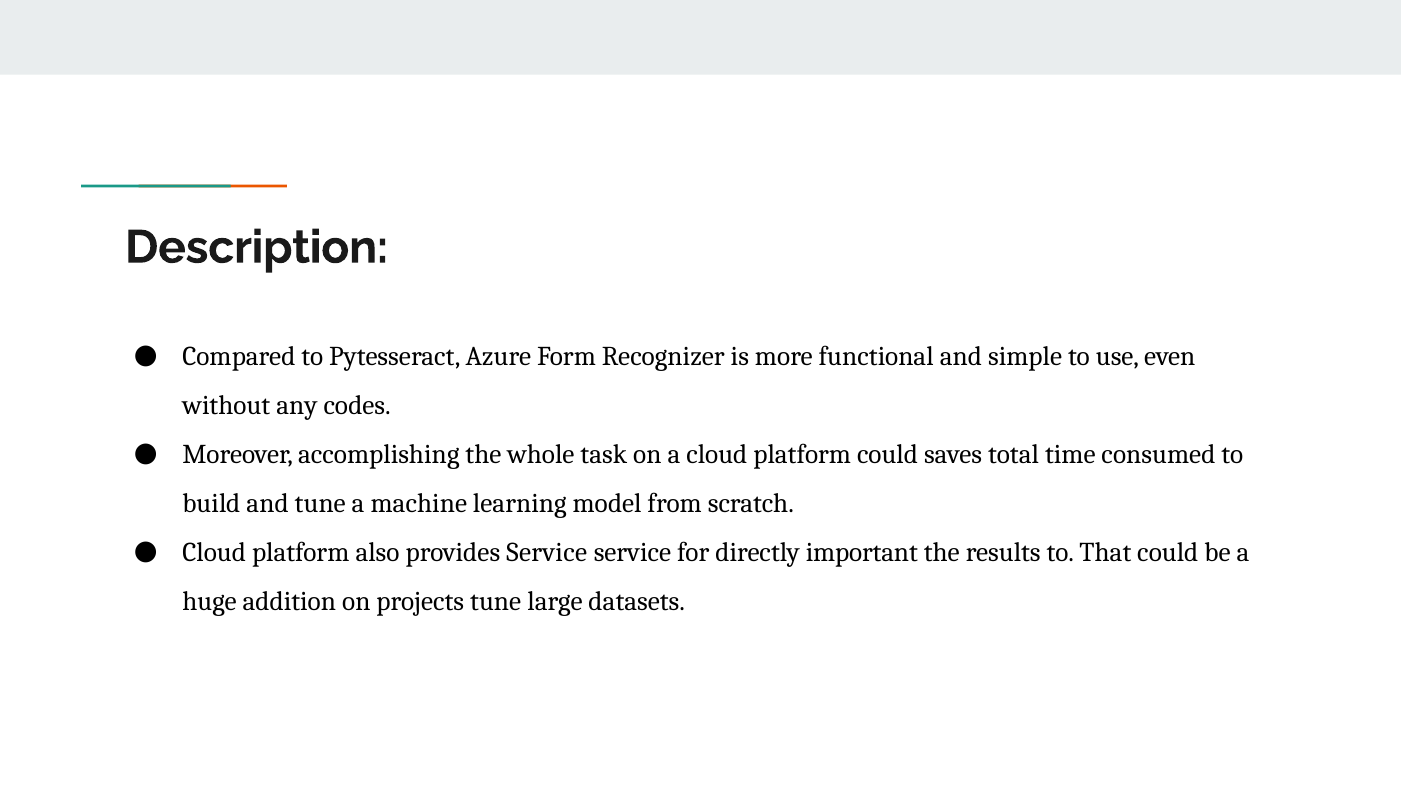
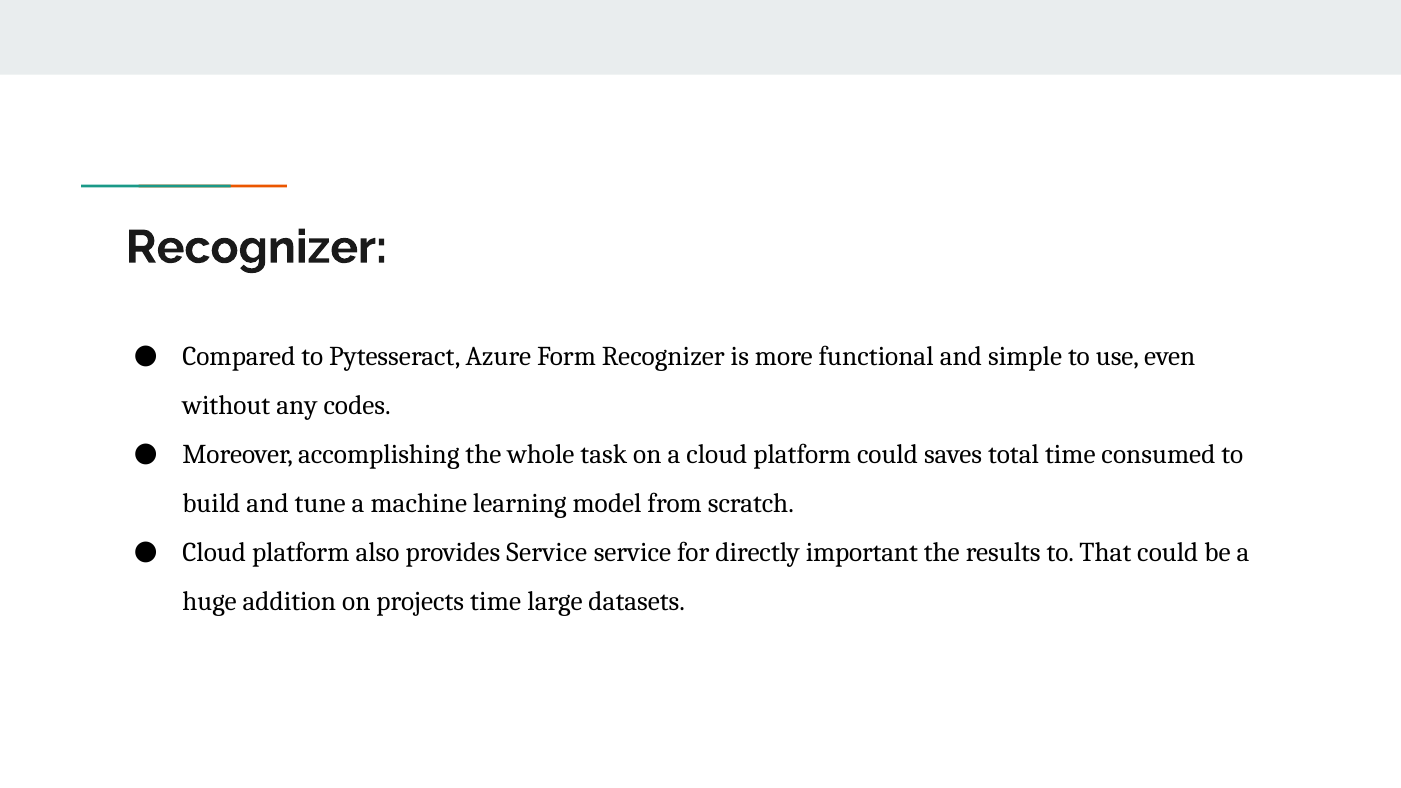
Description: Description -> Recognizer (257, 247)
projects tune: tune -> time (496, 602)
